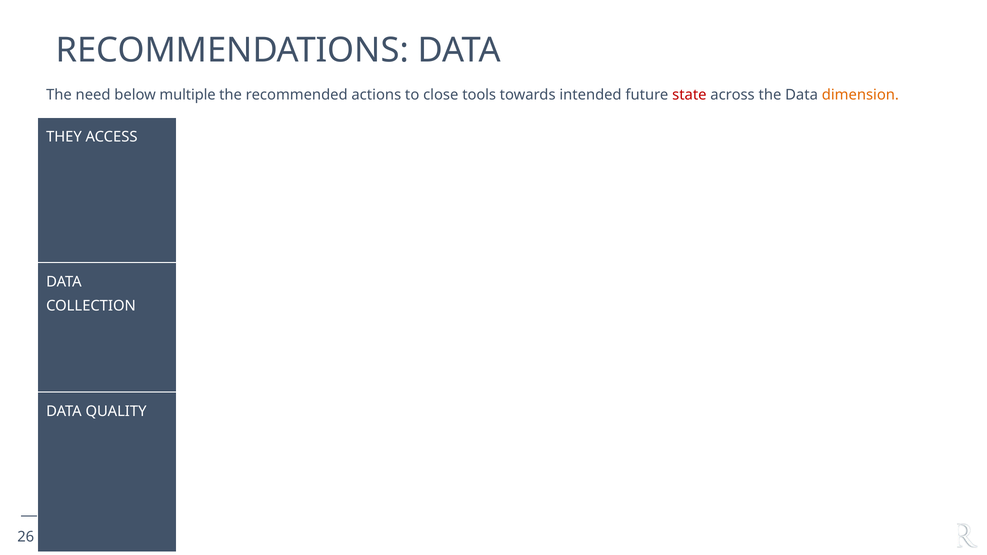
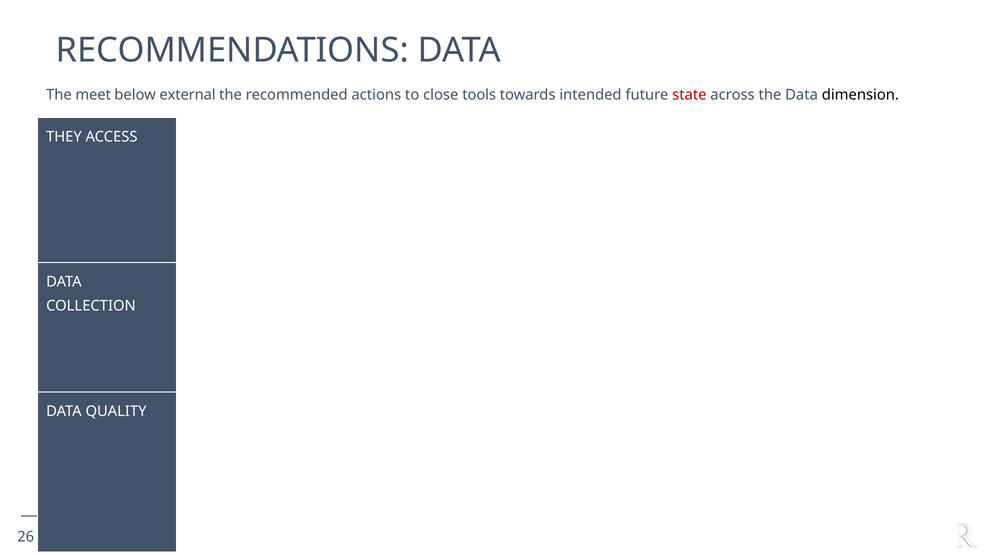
need: need -> meet (93, 95)
multiple: multiple -> external (188, 95)
dimension colour: orange -> black (860, 95)
